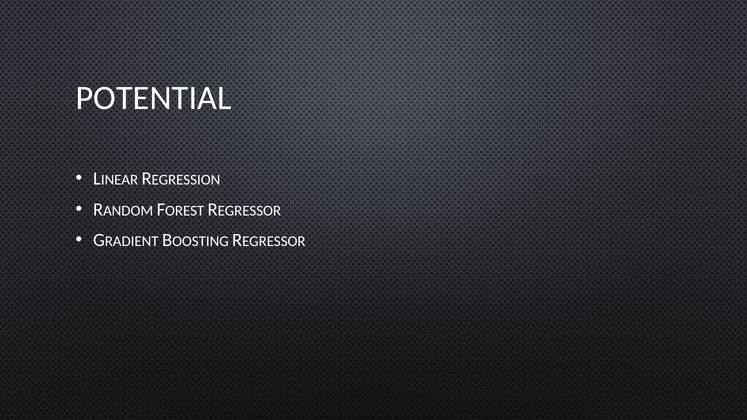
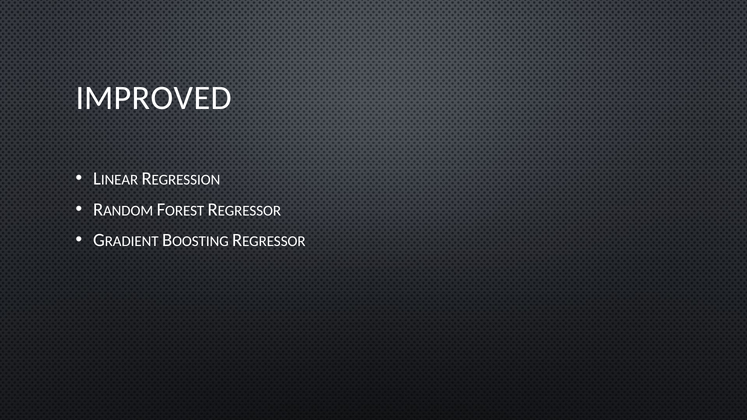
POTENTIAL: POTENTIAL -> IMPROVED (154, 98)
